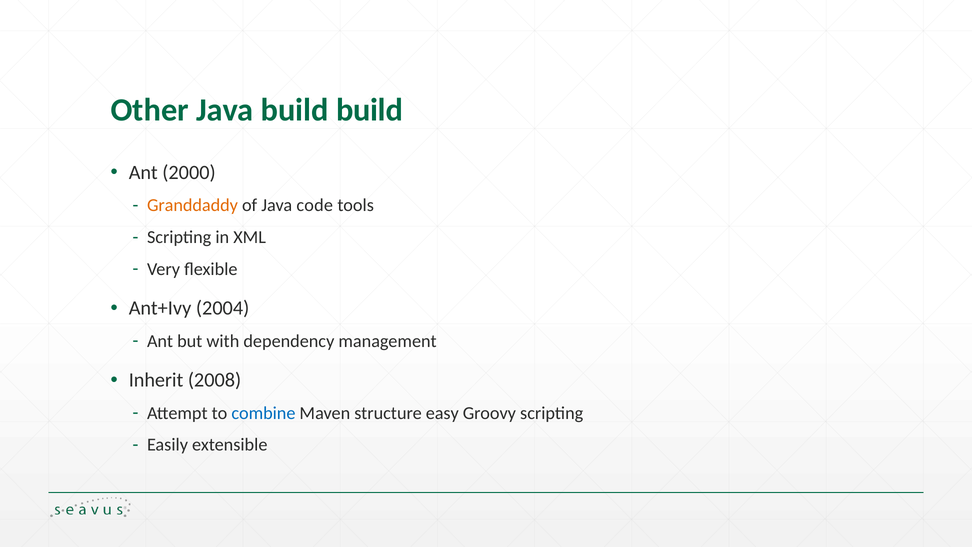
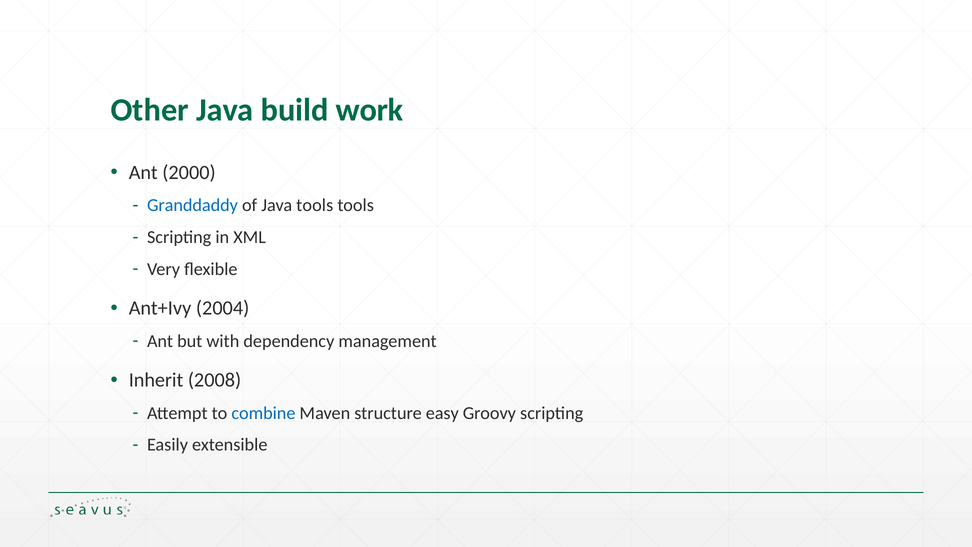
build build: build -> work (370, 110)
Granddaddy colour: orange -> blue (192, 205)
Java code: code -> tools (315, 205)
